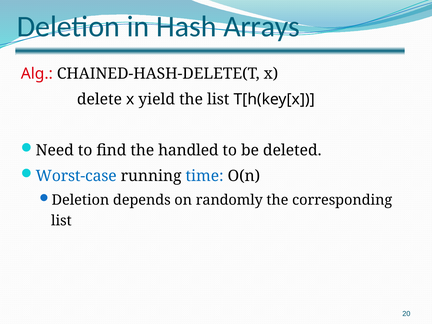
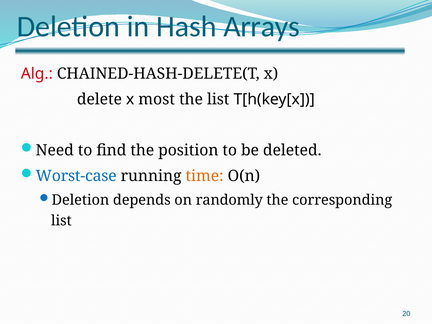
yield: yield -> most (157, 99)
handled: handled -> position (188, 150)
time colour: blue -> orange (205, 176)
